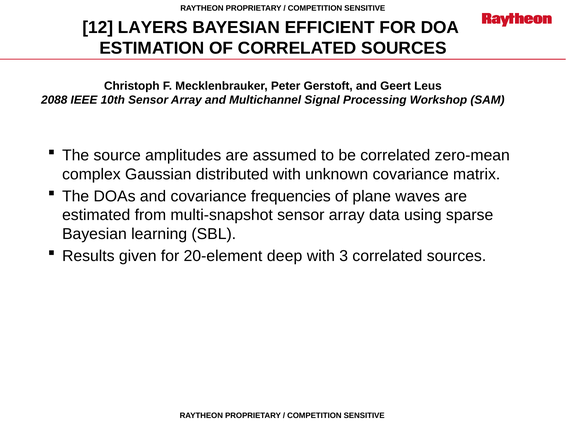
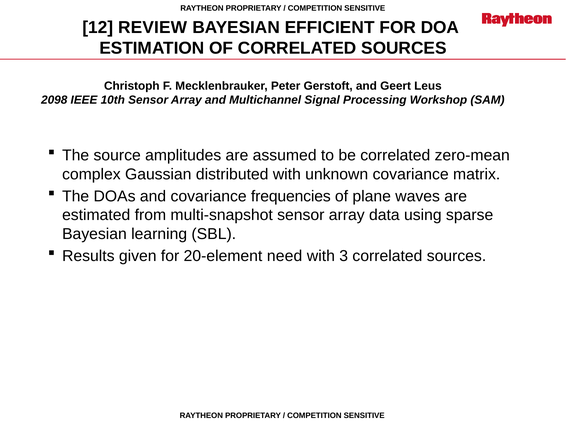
LAYERS: LAYERS -> REVIEW (153, 27)
2088: 2088 -> 2098 (54, 100)
deep: deep -> need (285, 256)
